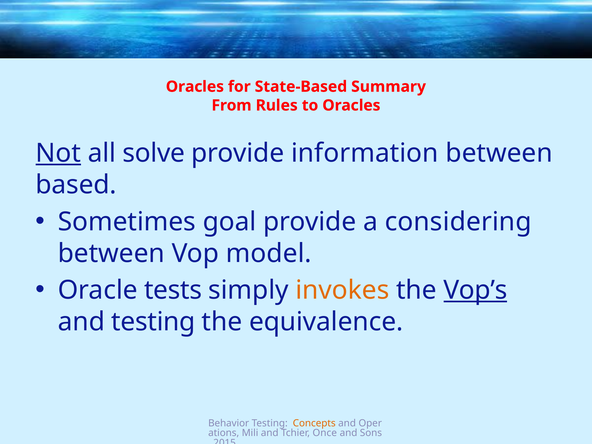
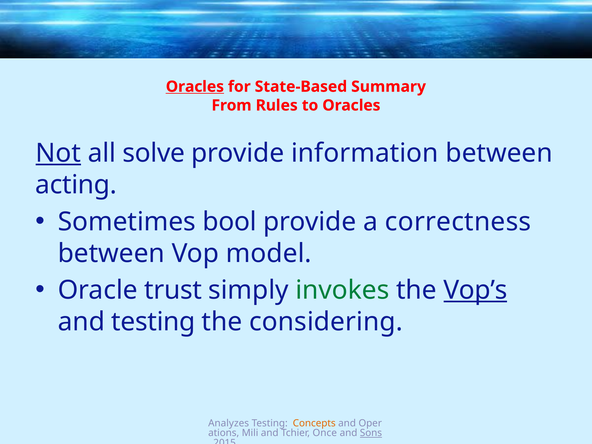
Oracles underline: none -> present (195, 87)
based: based -> acting (76, 185)
goal: goal -> bool (230, 222)
considering: considering -> correctness (458, 222)
tests: tests -> trust (173, 290)
invokes colour: orange -> green (342, 290)
equivalence: equivalence -> considering (326, 322)
Behavior: Behavior -> Analyzes (229, 423)
Sons underline: none -> present (371, 433)
